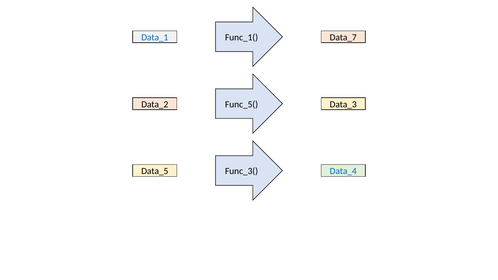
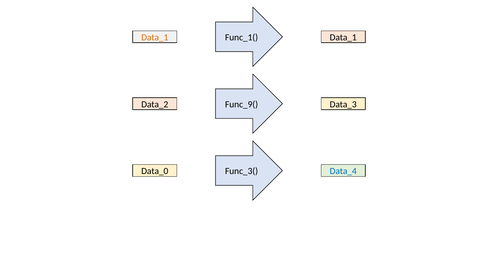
Data_1 colour: blue -> orange (155, 37)
Func_1( Data_7: Data_7 -> Data_1 (343, 37)
Func_5(: Func_5( -> Func_9( (242, 104)
Data_5: Data_5 -> Data_0 (155, 171)
